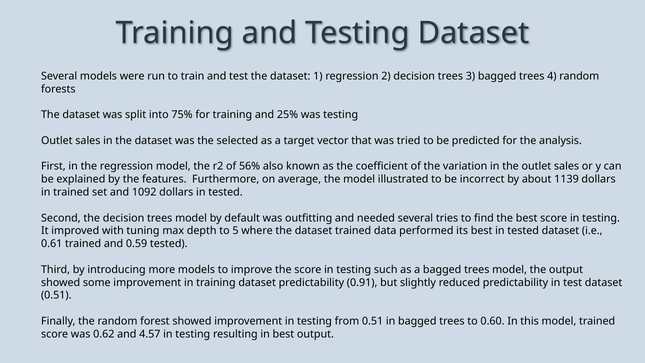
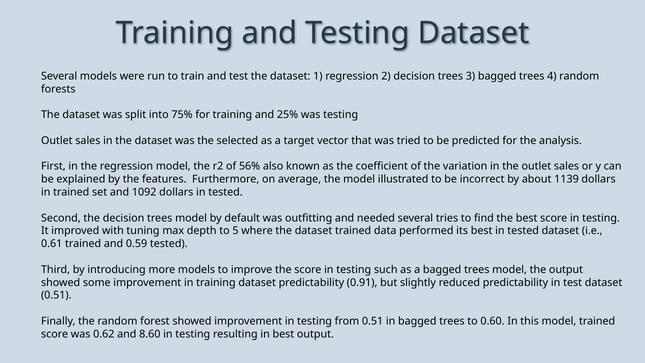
4.57: 4.57 -> 8.60 (150, 334)
